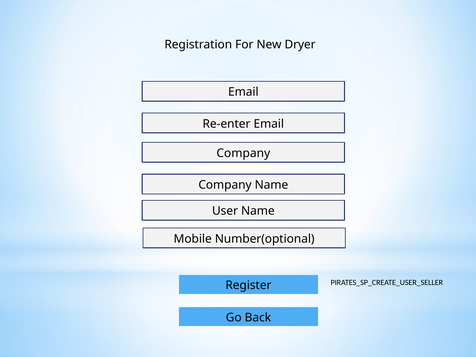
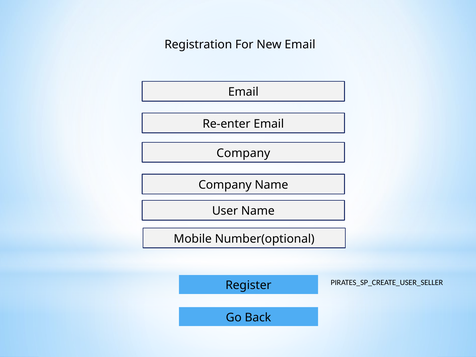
New Dryer: Dryer -> Email (300, 45)
